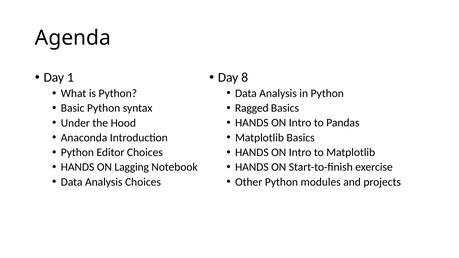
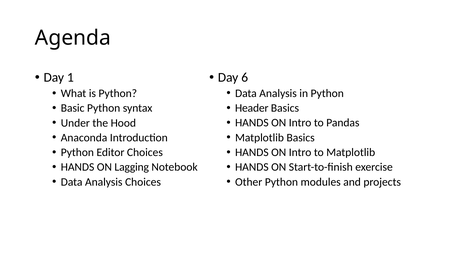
8: 8 -> 6 (245, 78)
Ragged: Ragged -> Header (252, 108)
